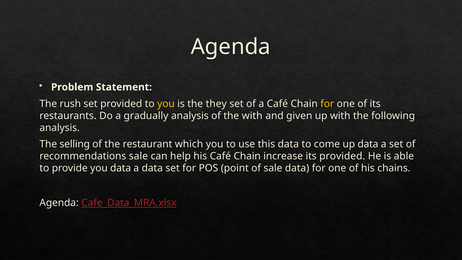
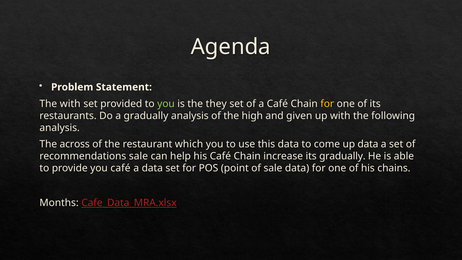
The rush: rush -> with (70, 104)
you colour: yellow -> light green (166, 104)
the with: with -> high (252, 116)
selling: selling -> across (75, 144)
its provided: provided -> gradually (342, 156)
you data: data -> café (120, 168)
Agenda: Agenda -> Months (59, 203)
